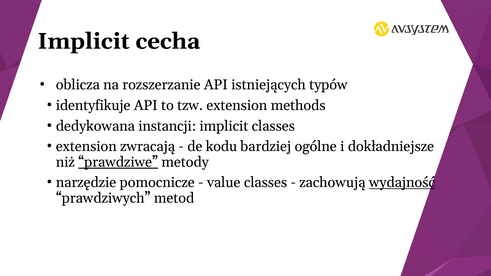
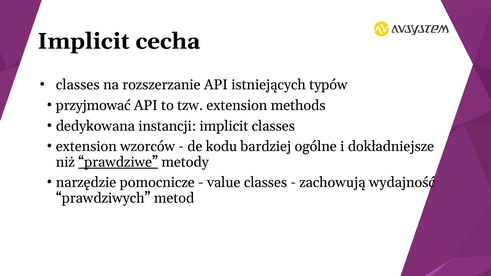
oblicza: oblicza -> classes (78, 85)
identyfikuje: identyfikuje -> przyjmować (93, 105)
zwracają: zwracają -> wzorców (148, 147)
wydajność underline: present -> none (402, 183)
